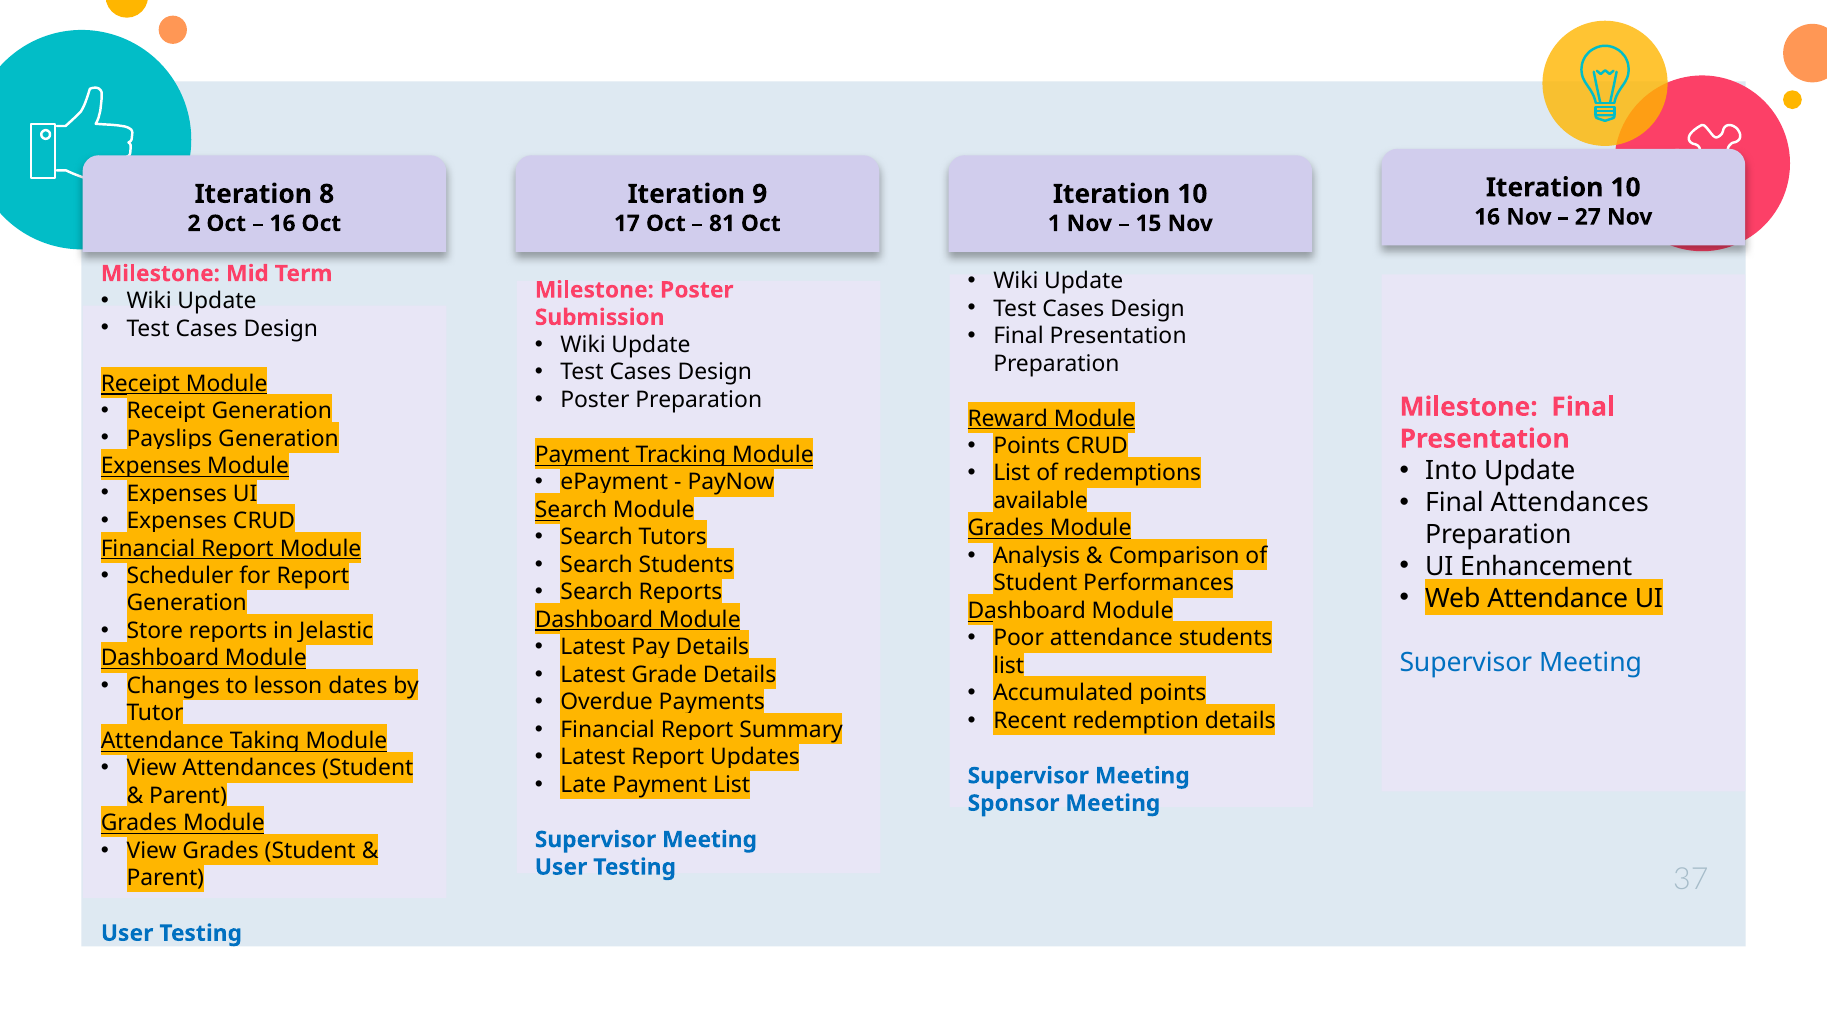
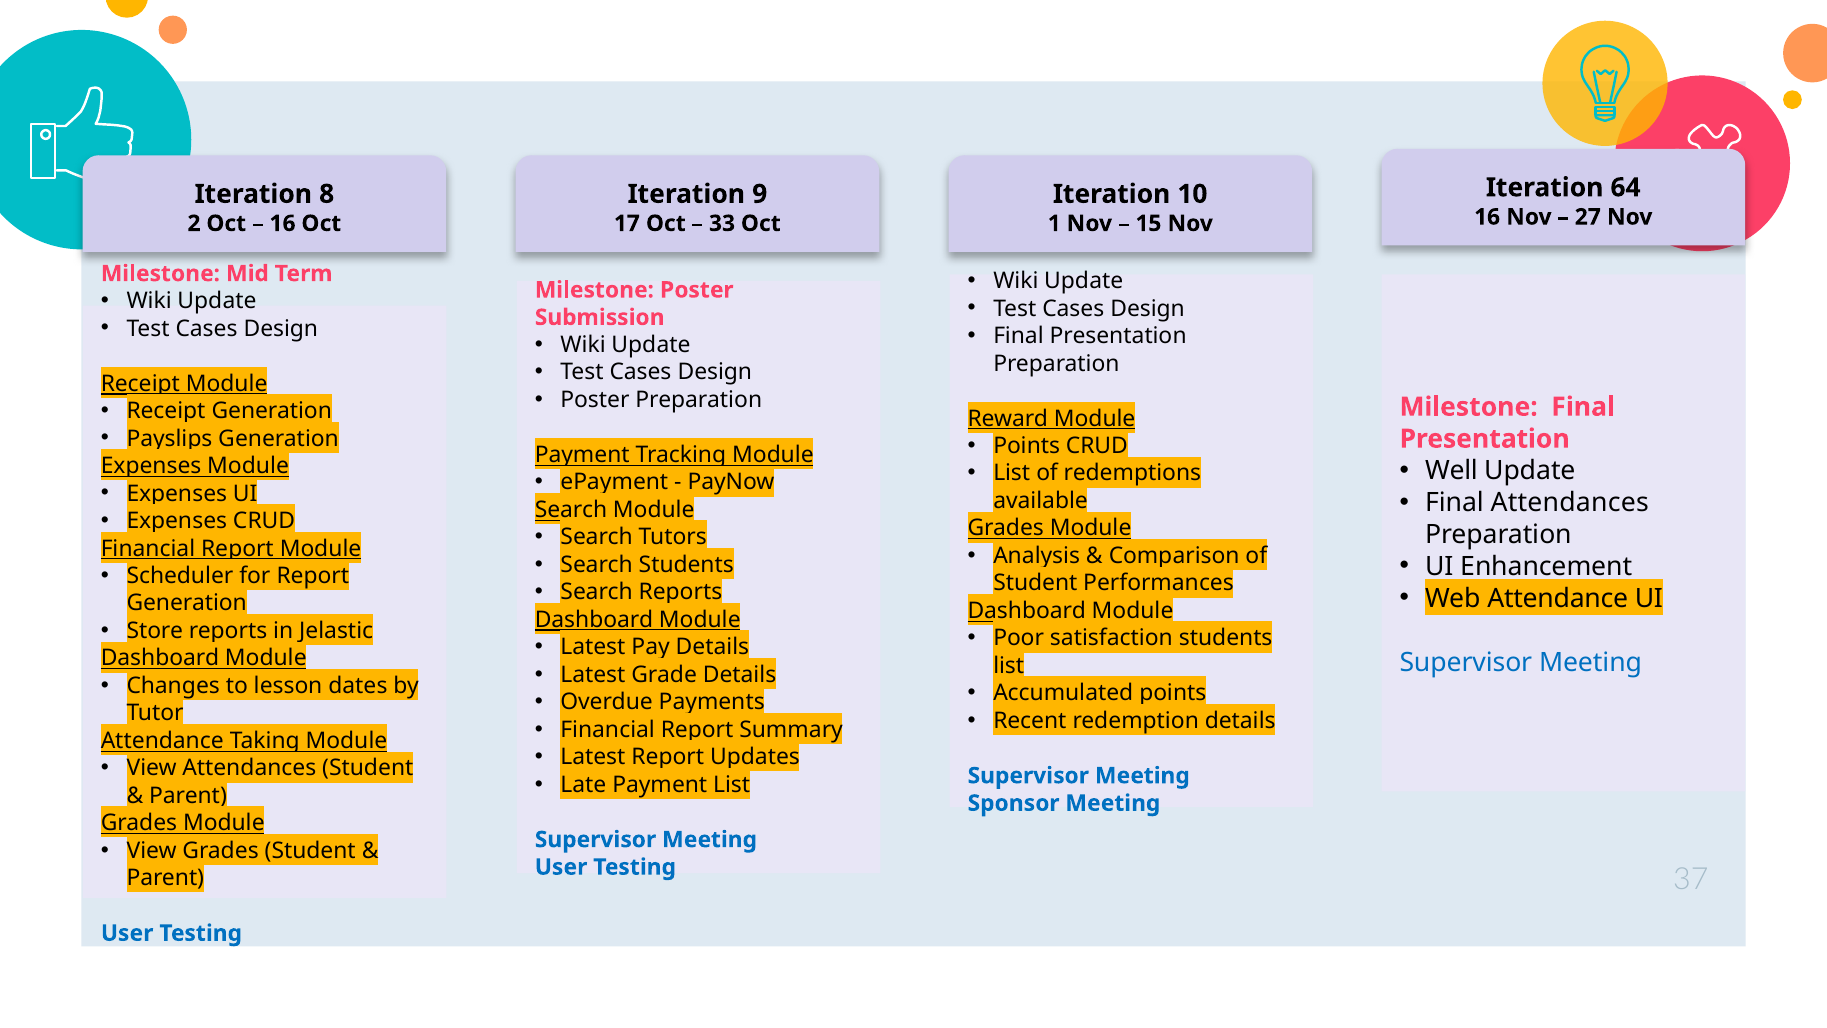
10: 10 -> 64 (1626, 188)
81: 81 -> 33 (722, 223)
Into: Into -> Well (1451, 471)
attendance: attendance -> satisfaction (1111, 638)
